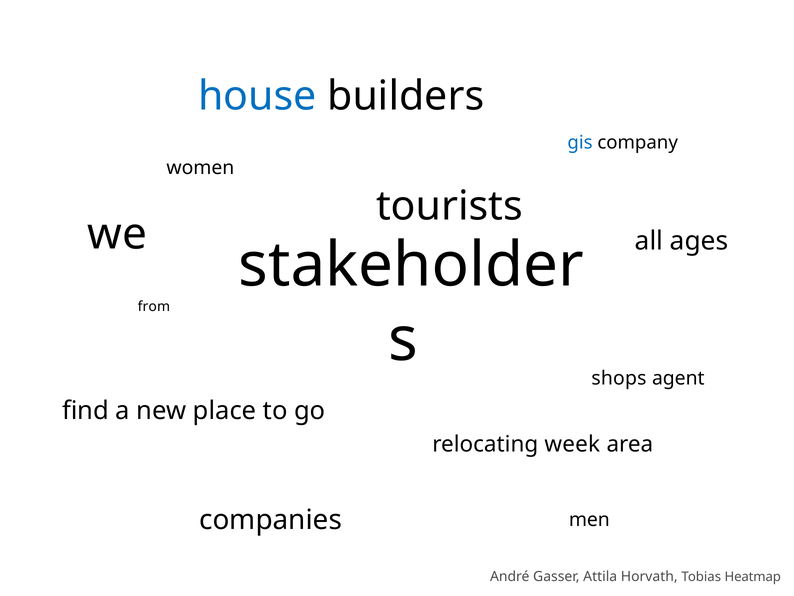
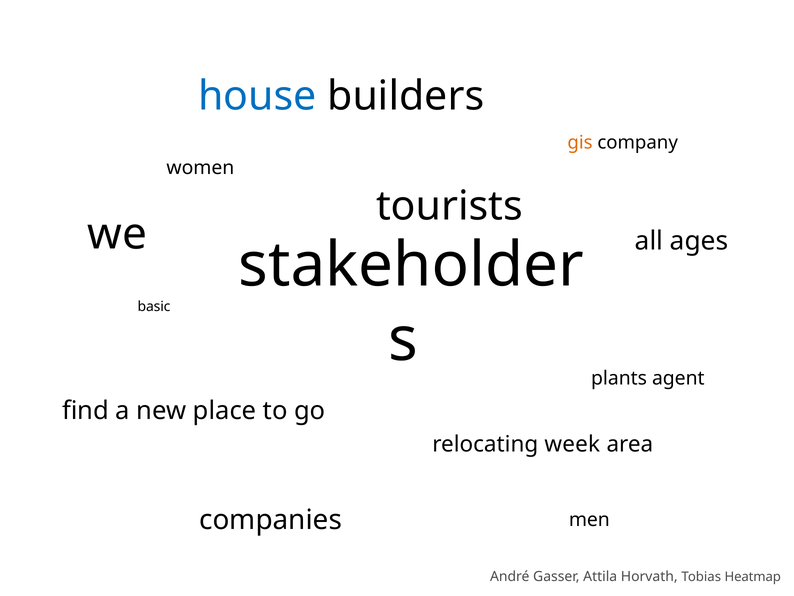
gis colour: blue -> orange (580, 143)
from: from -> basic (154, 306)
shops: shops -> plants (619, 378)
